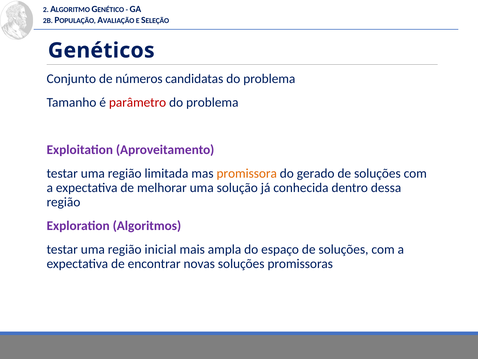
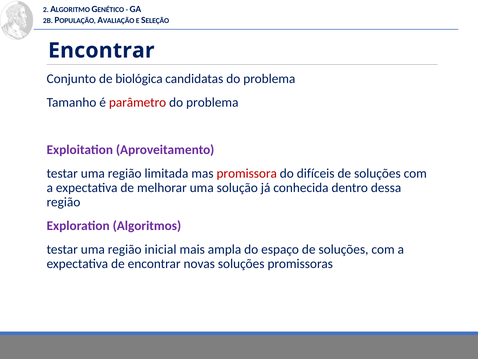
Genéticos: Genéticos -> Encontrar (101, 50)
números: números -> biológica (139, 79)
promissora colour: orange -> red (247, 173)
gerado: gerado -> difíceis (316, 173)
